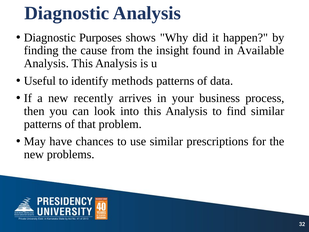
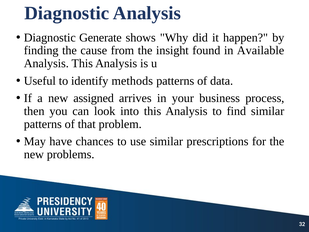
Purposes: Purposes -> Generate (100, 37)
recently: recently -> assigned (94, 98)
